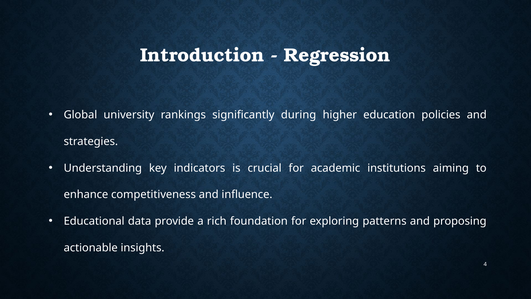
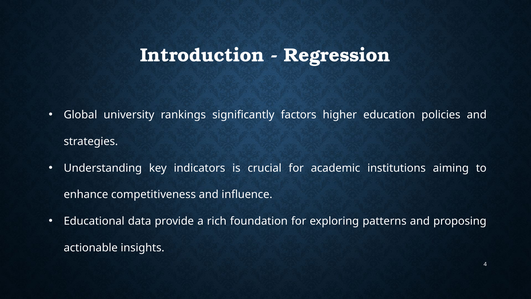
during: during -> factors (299, 115)
